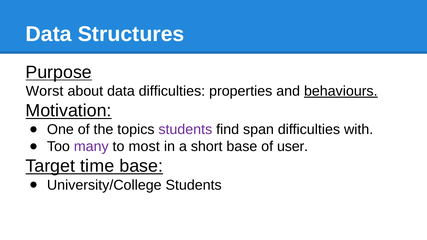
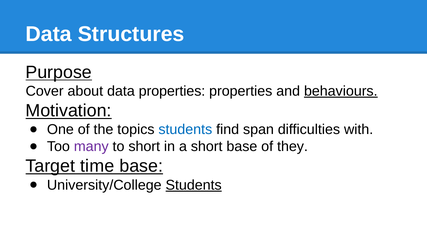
Worst: Worst -> Cover (45, 91)
data difficulties: difficulties -> properties (172, 91)
students colour: purple -> blue (185, 130)
to most: most -> short (144, 147)
user: user -> they (292, 147)
Students underline: none -> present (194, 185)
